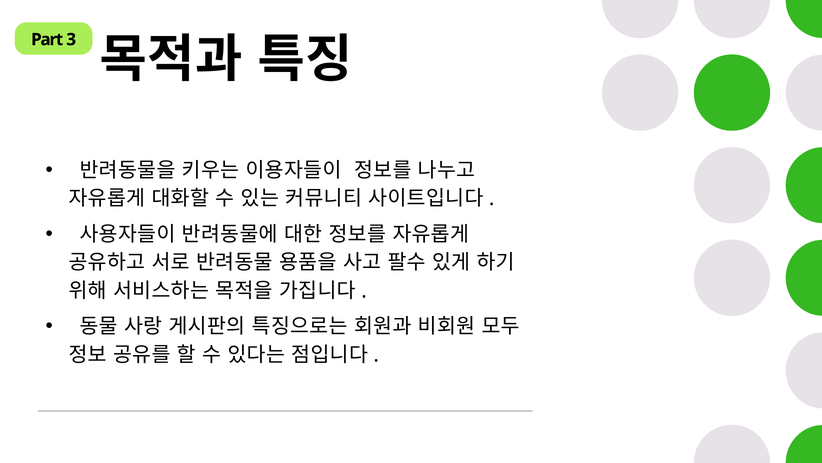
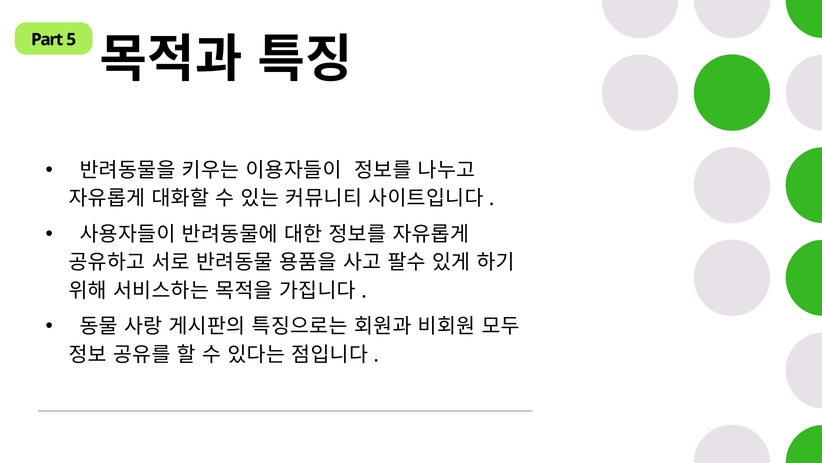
3: 3 -> 5 (71, 40)
